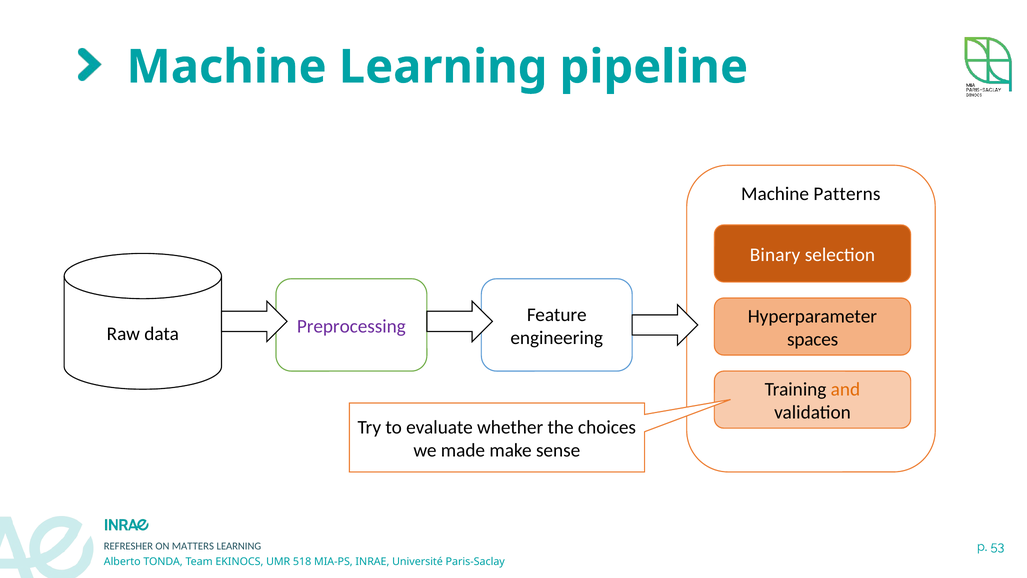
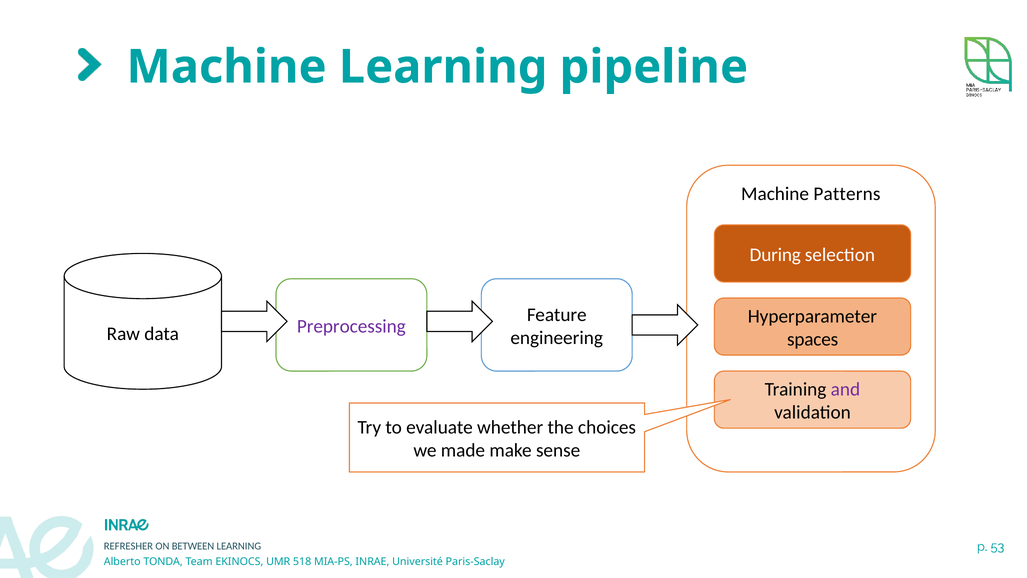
Binary: Binary -> During (775, 255)
and colour: orange -> purple (845, 389)
MATTERS: MATTERS -> BETWEEN (193, 546)
